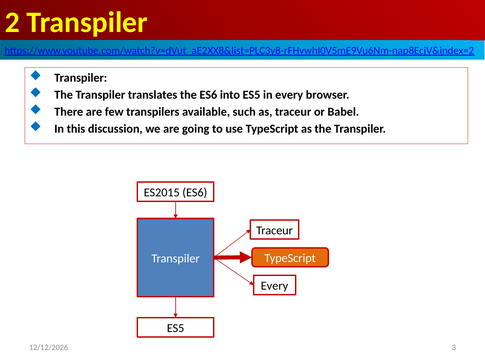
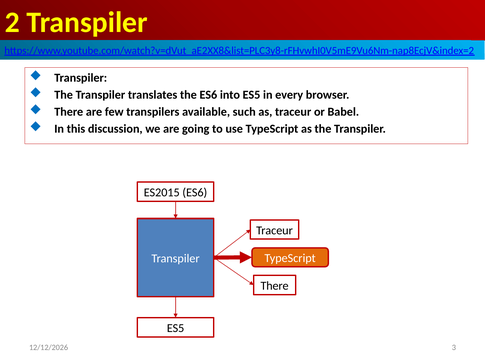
Every: Every -> There (275, 286)
